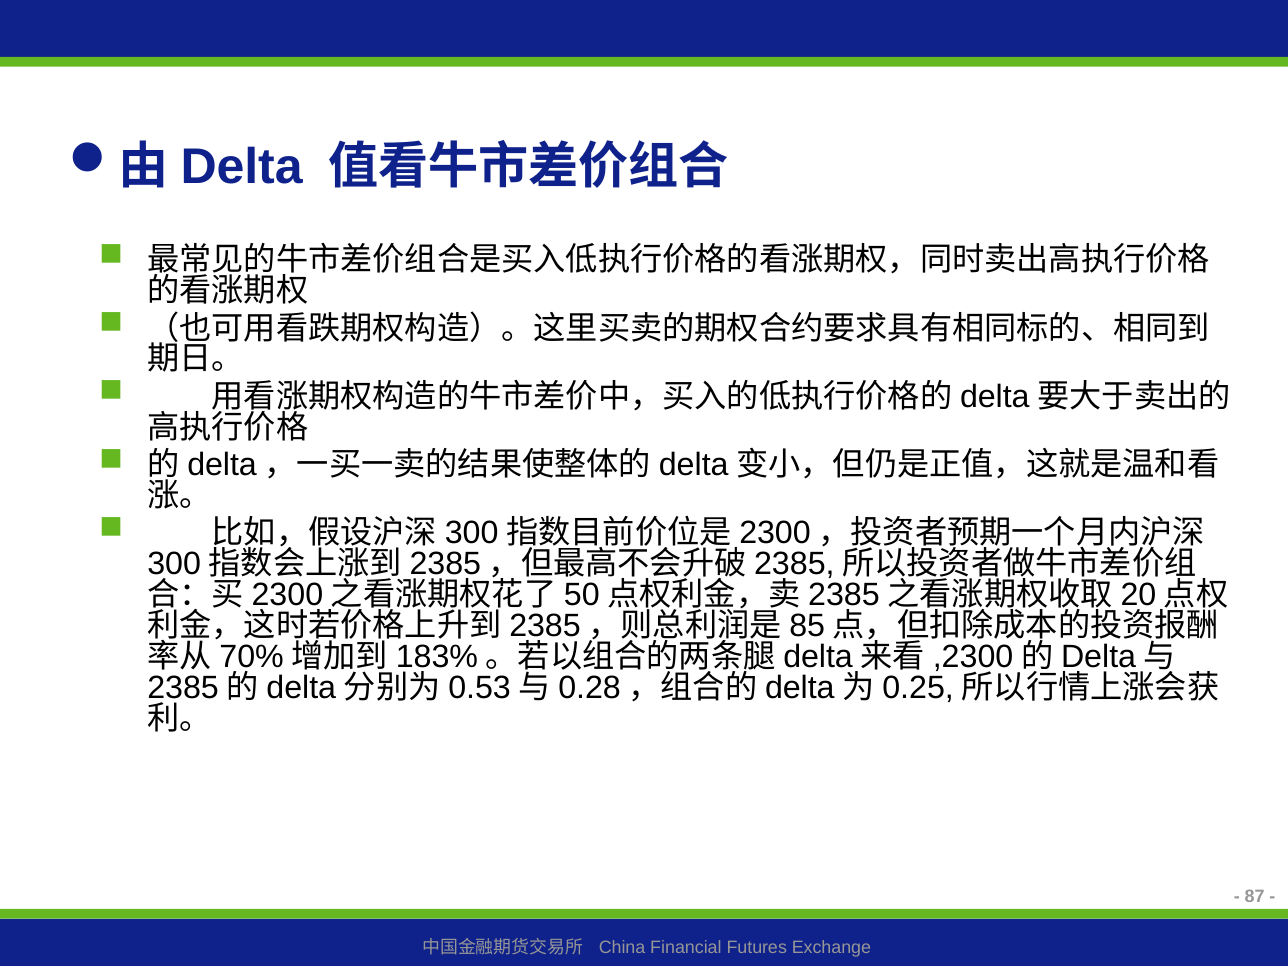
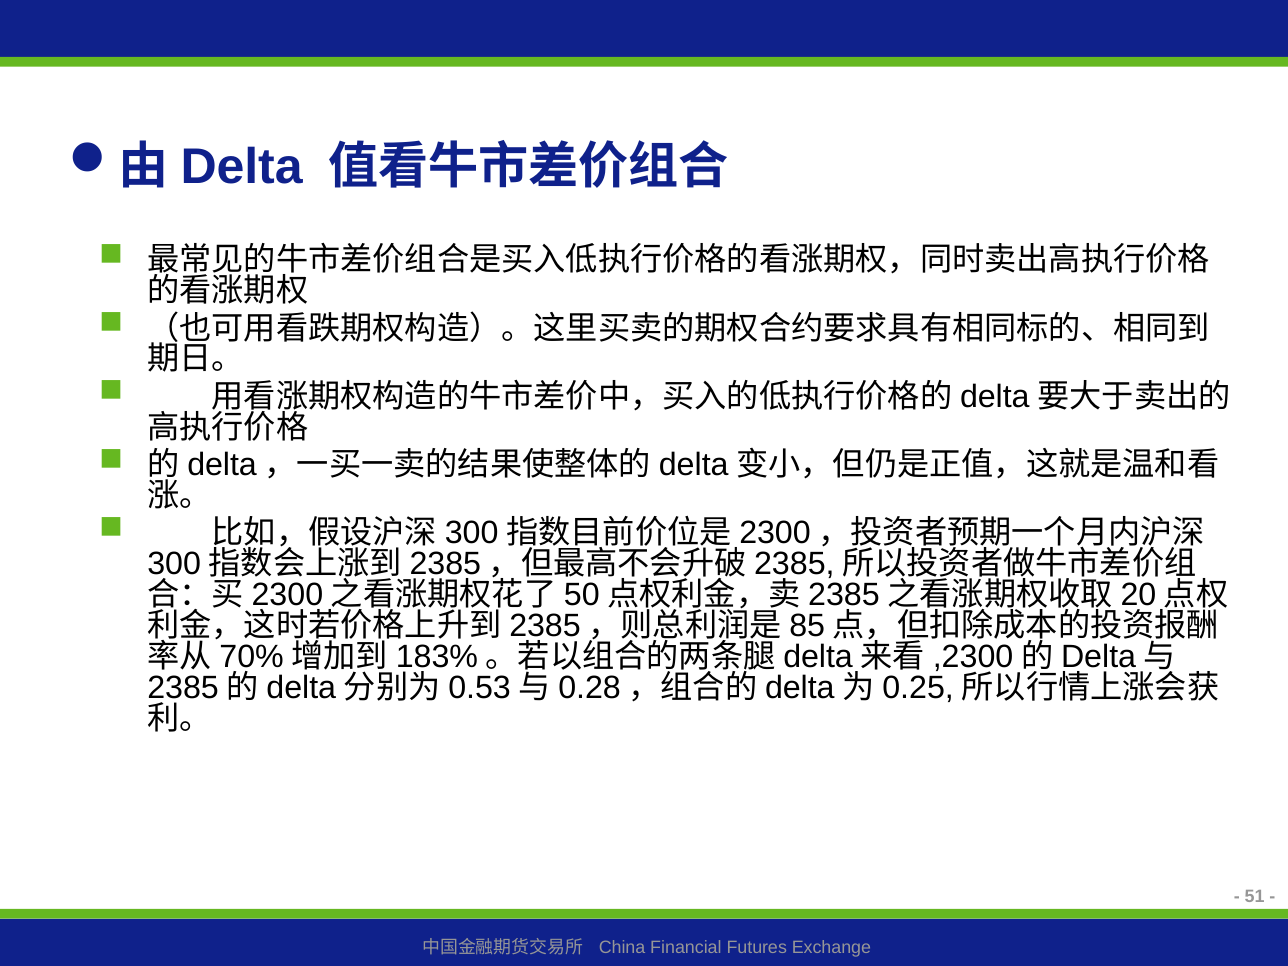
87: 87 -> 51 (1255, 897)
